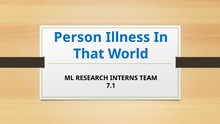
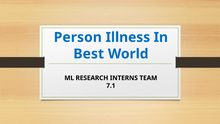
That: That -> Best (89, 54)
